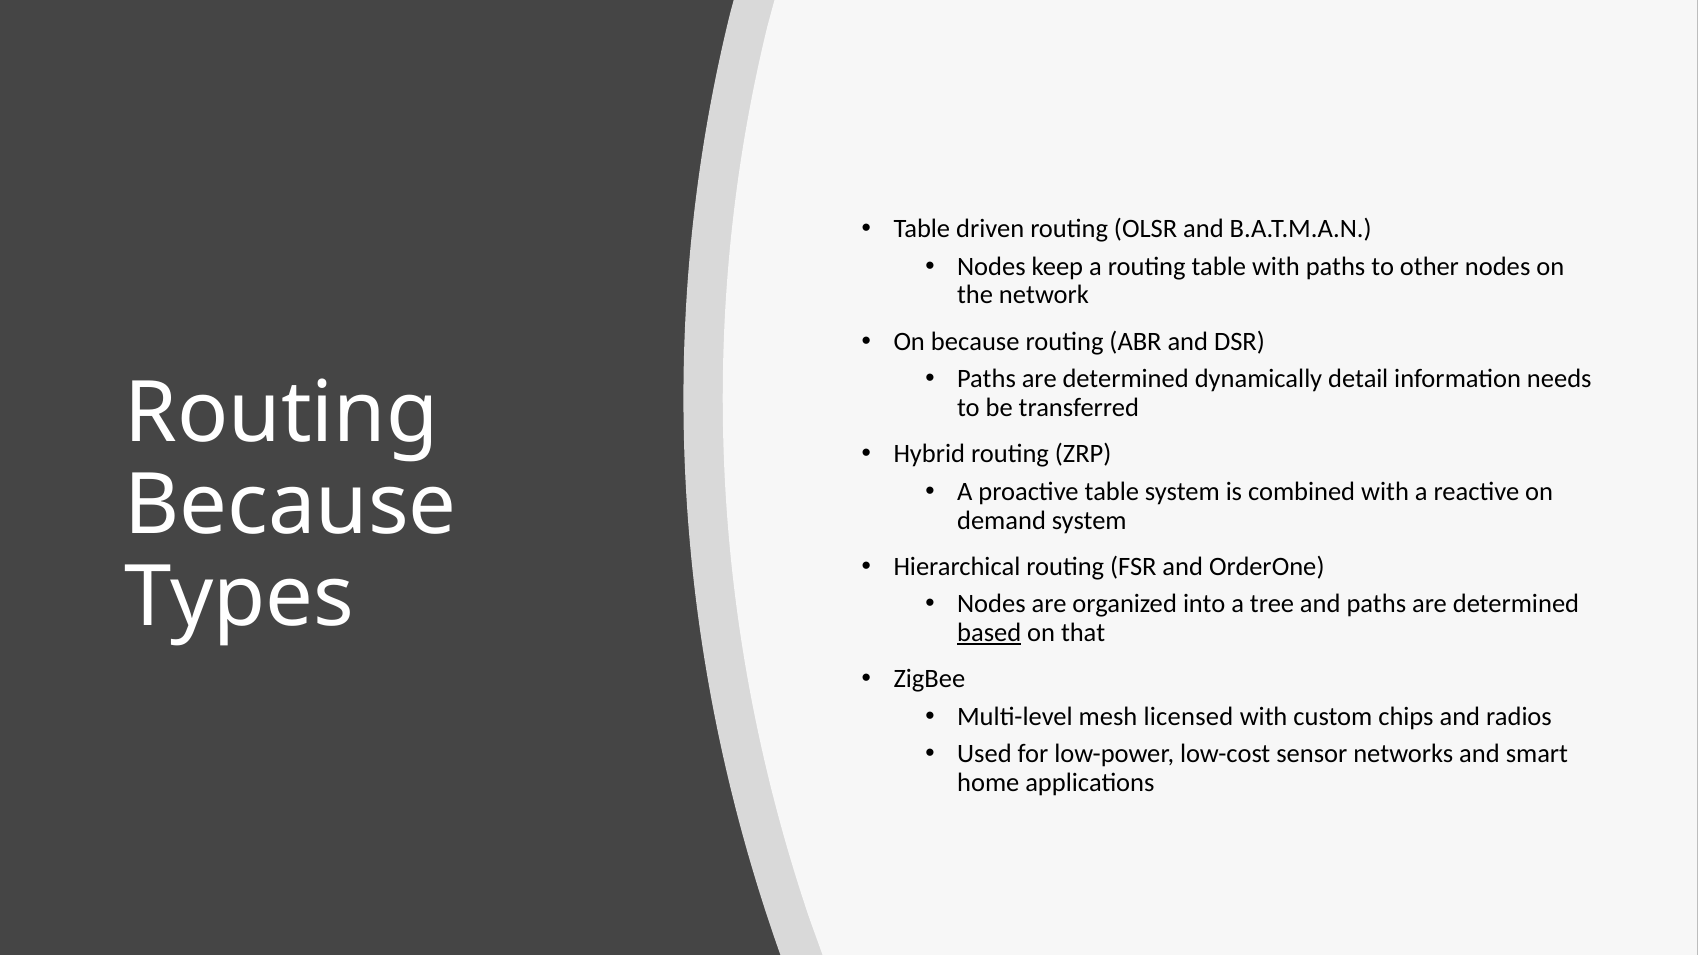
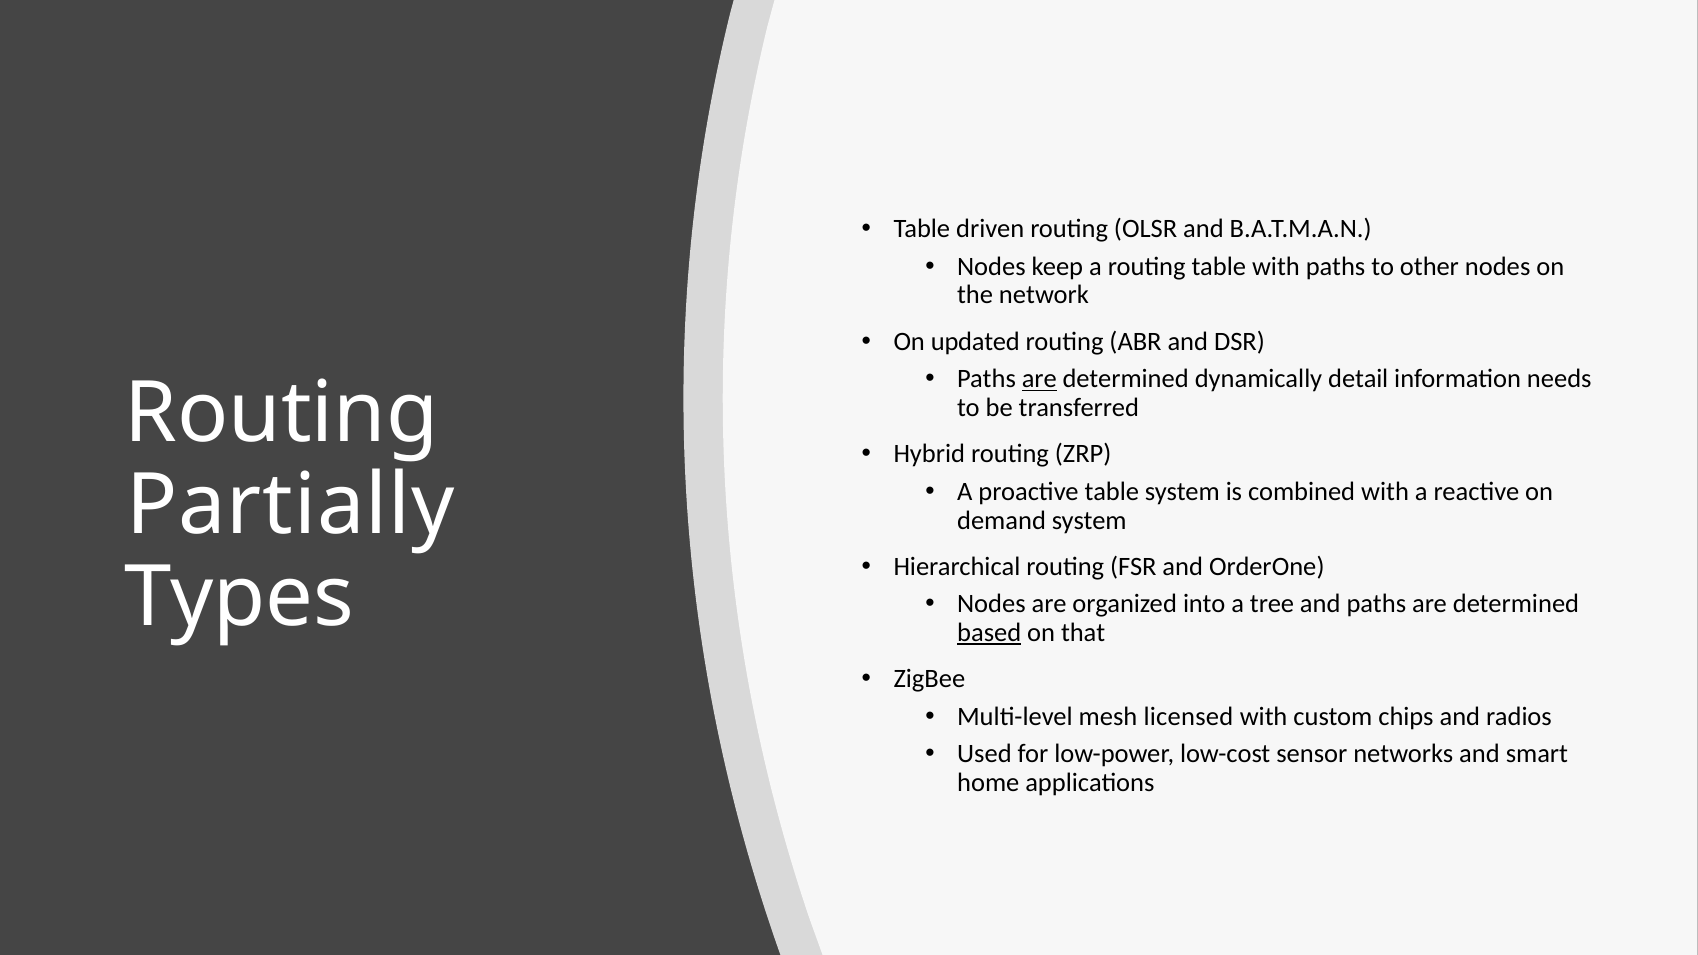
On because: because -> updated (975, 342)
are underline: none -> present (1039, 379)
Because: Because -> Partially (290, 506)
